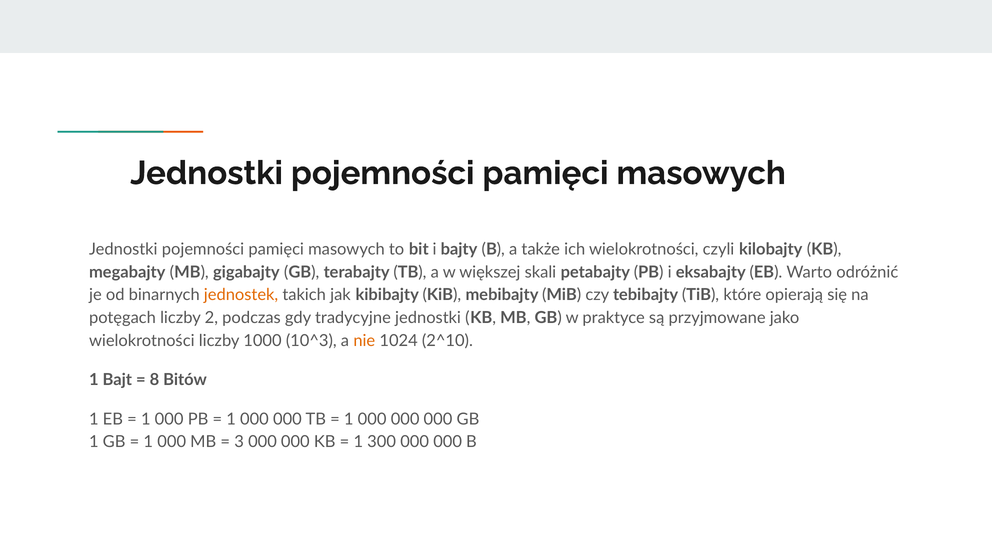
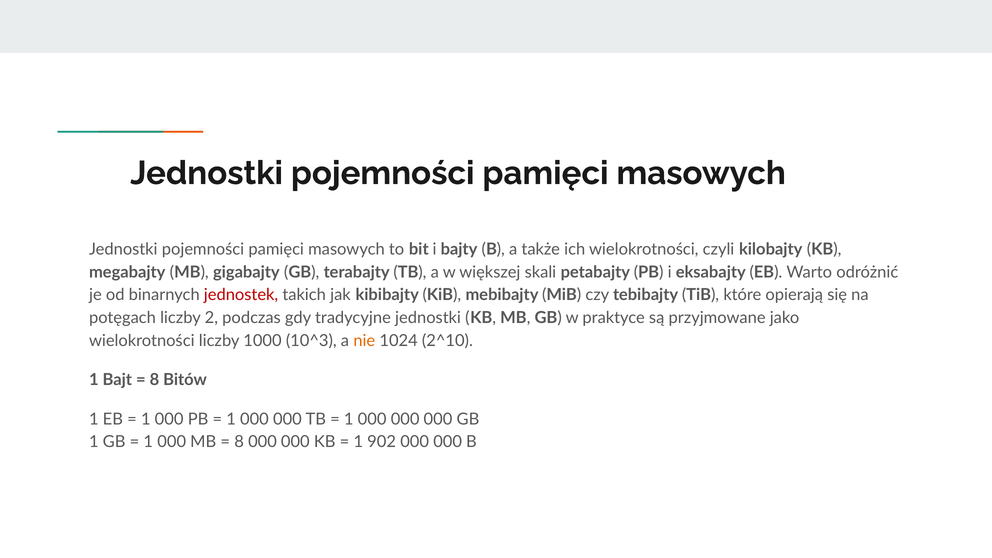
jednostek colour: orange -> red (241, 295)
3: 3 -> 8 (239, 442)
300: 300 -> 902 (382, 442)
